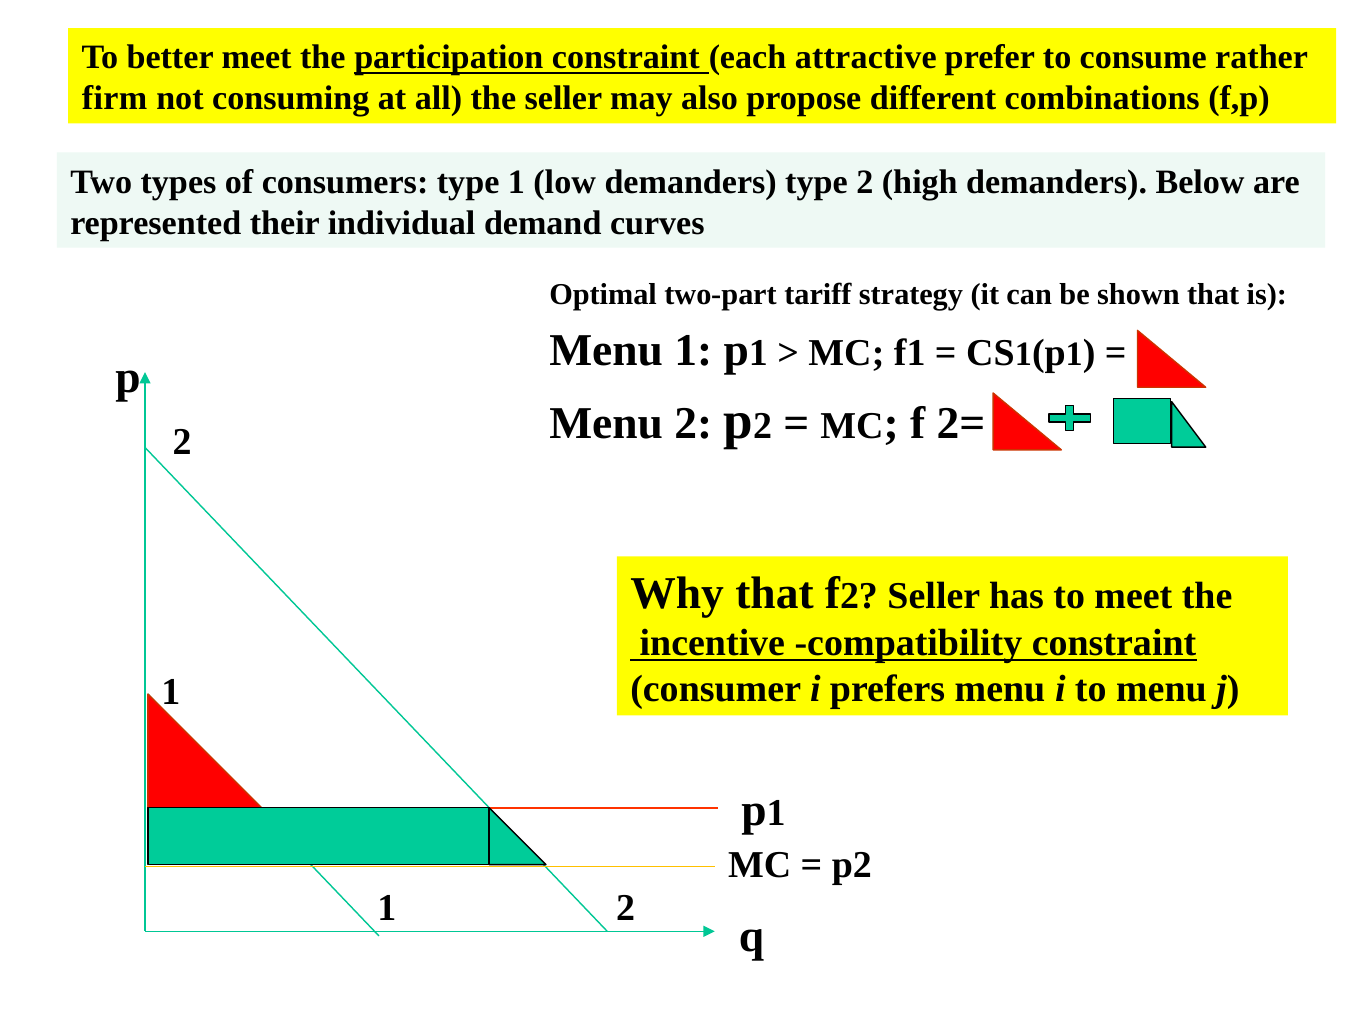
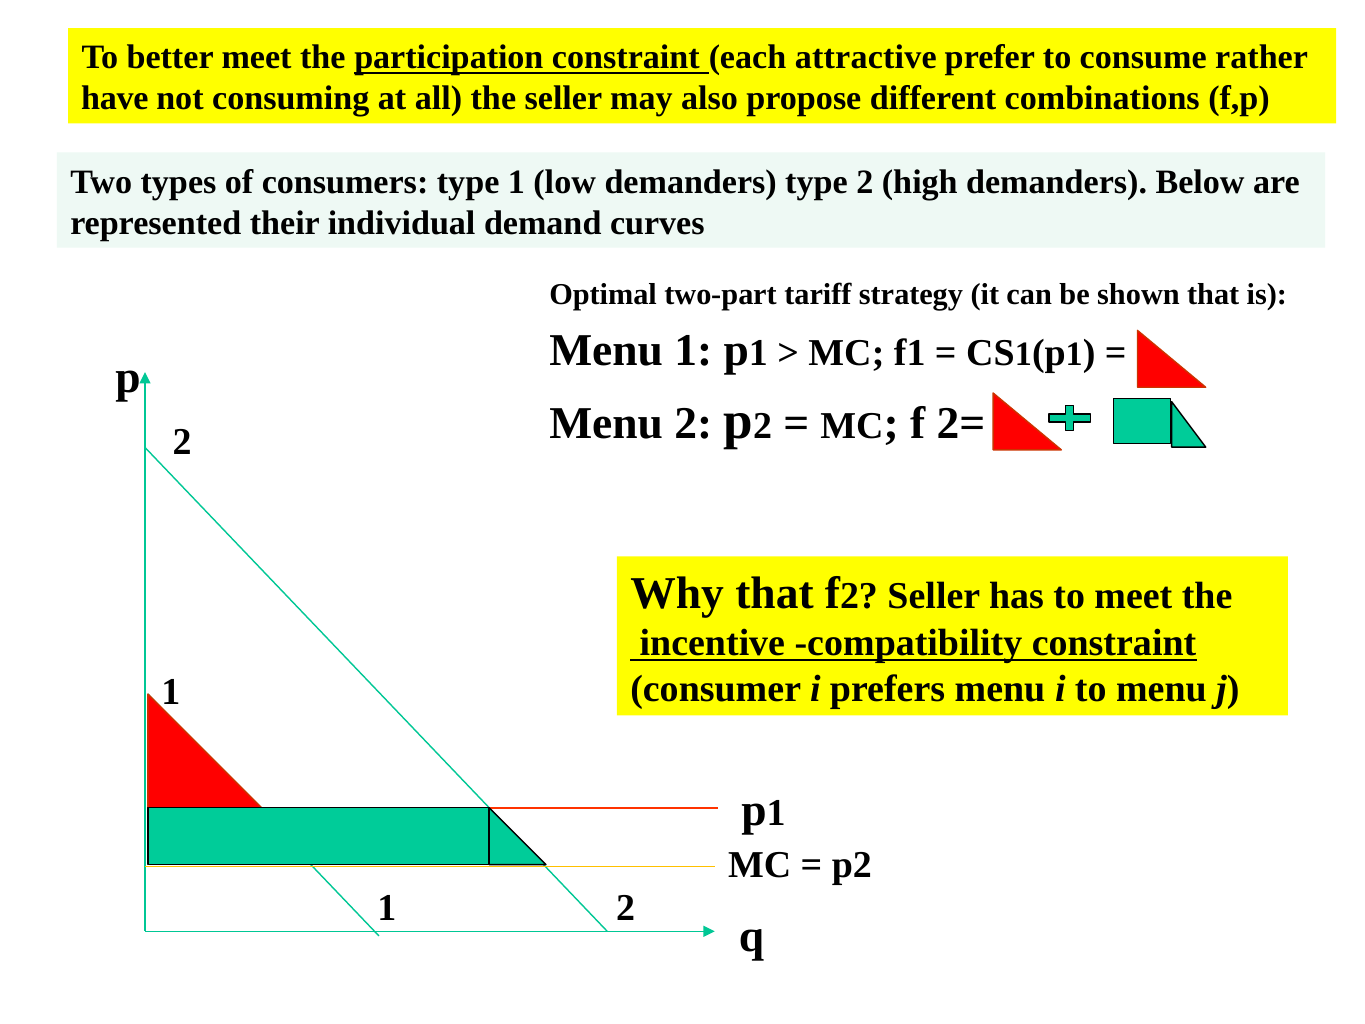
firm: firm -> have (115, 99)
